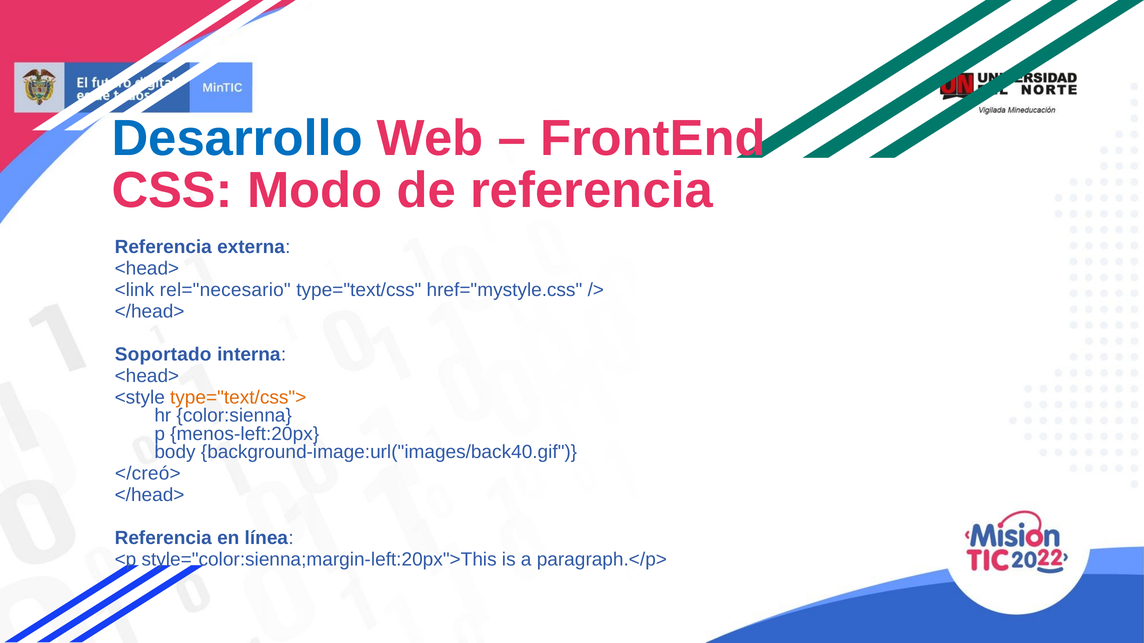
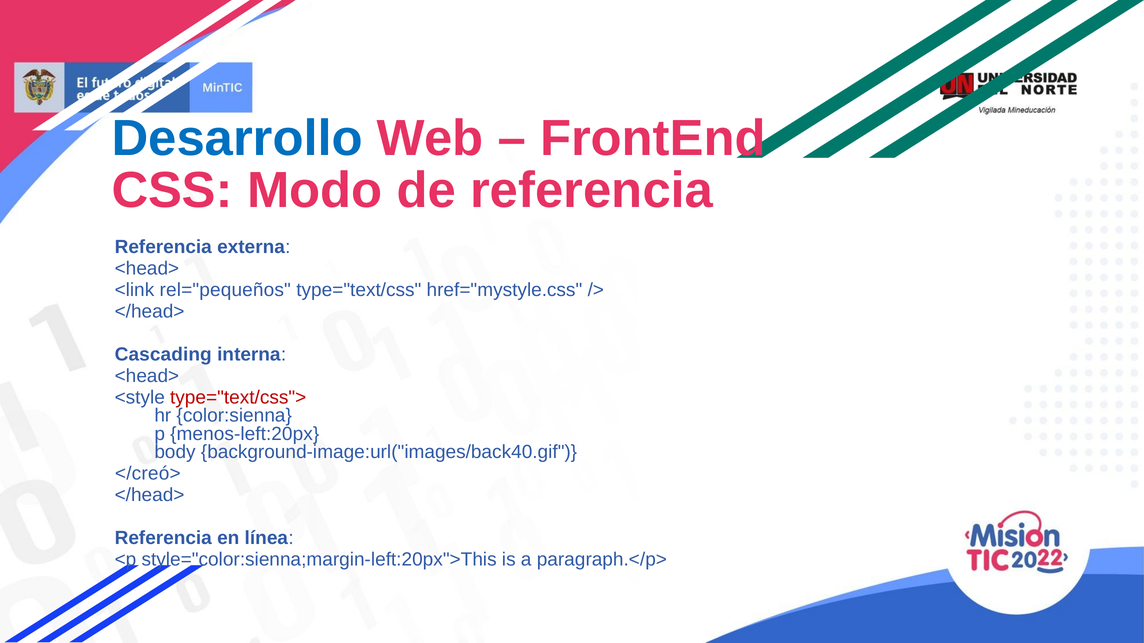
rel="necesario: rel="necesario -> rel="pequeños (225, 290)
Soportado: Soportado -> Cascading (163, 355)
type="text/css"> colour: orange -> red (238, 398)
